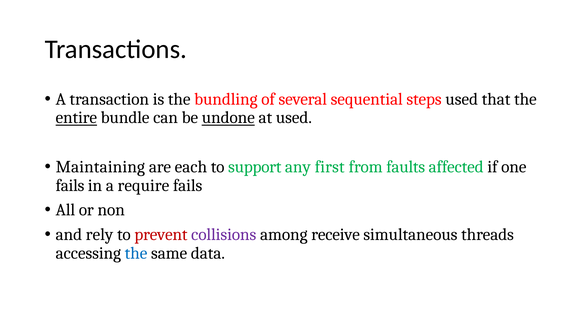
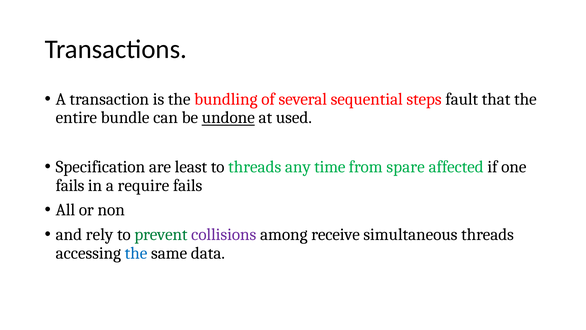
steps used: used -> fault (462, 99)
entire underline: present -> none (76, 118)
Maintaining: Maintaining -> Specification (100, 167)
each: each -> least (191, 167)
to support: support -> threads (255, 167)
first: first -> time (330, 167)
faults: faults -> spare (406, 167)
prevent colour: red -> green (161, 234)
